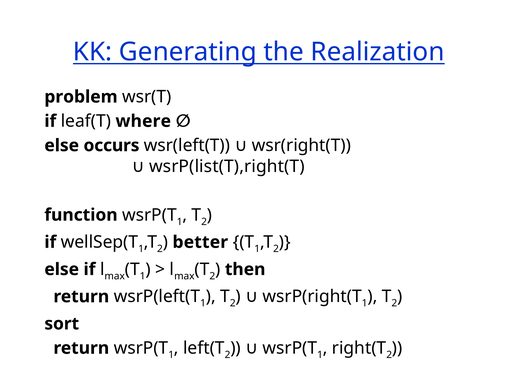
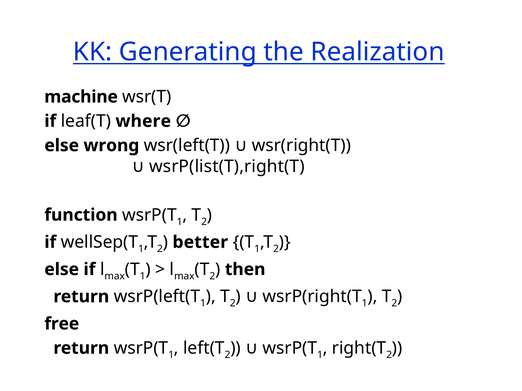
problem: problem -> machine (81, 97)
occurs: occurs -> wrong (111, 146)
sort: sort -> free (62, 324)
